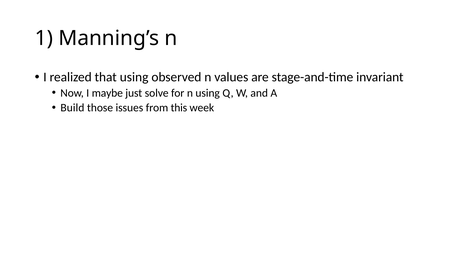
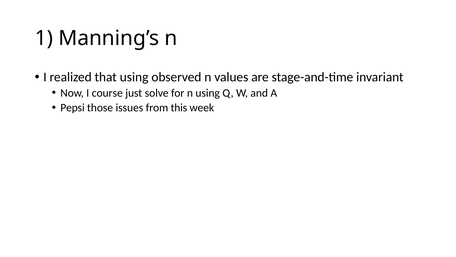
maybe: maybe -> course (107, 93)
Build: Build -> Pepsi (73, 107)
